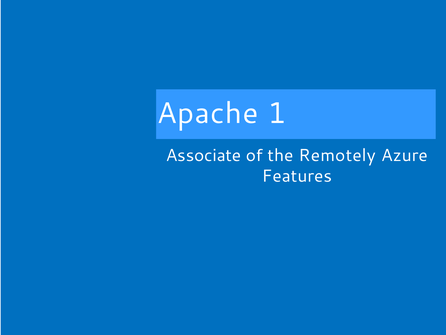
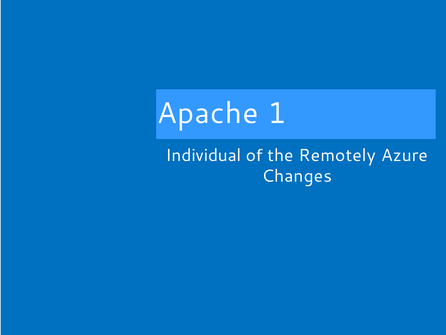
Associate: Associate -> Individual (204, 155)
Features: Features -> Changes (297, 176)
